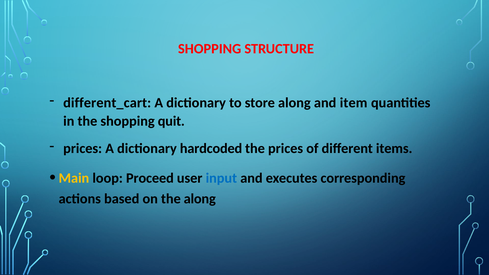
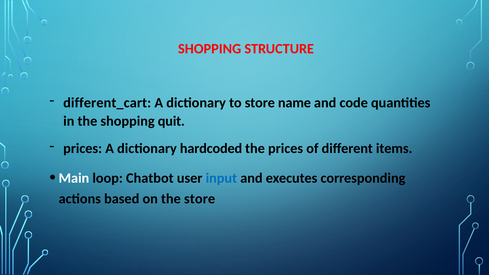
store along: along -> name (294, 103)
item: item -> code (354, 103)
Main colour: yellow -> white (74, 178)
Proceed: Proceed -> Chatbot (150, 178)
the along: along -> store (200, 199)
